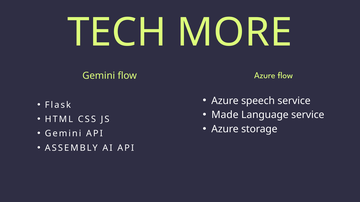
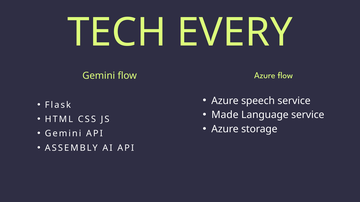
MORE: MORE -> EVERY (235, 33)
